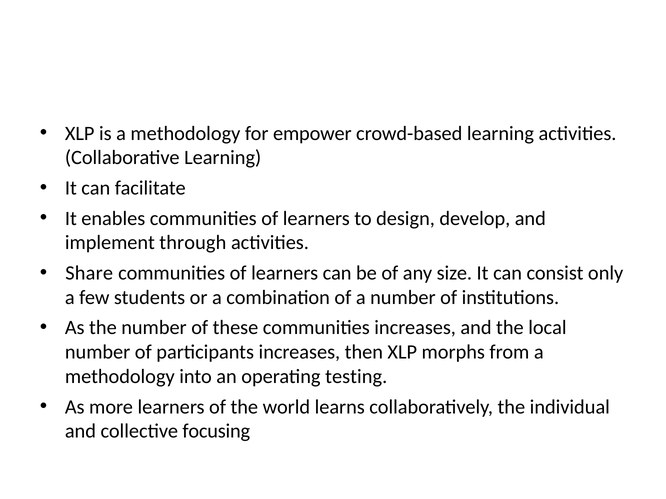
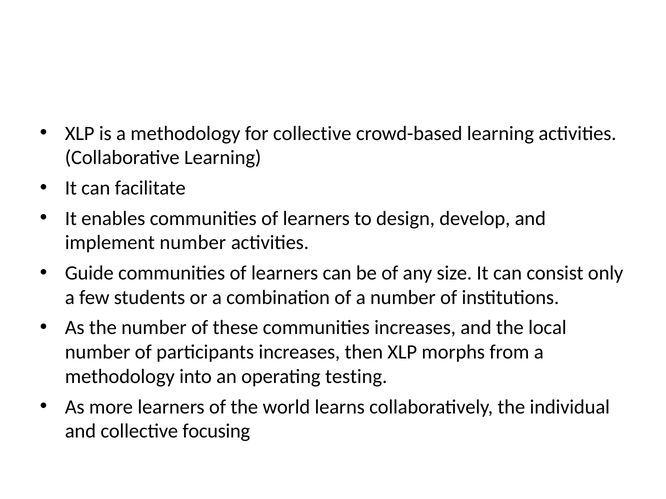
for empower: empower -> collective (312, 134)
implement through: through -> number (193, 243)
Share: Share -> Guide (89, 273)
